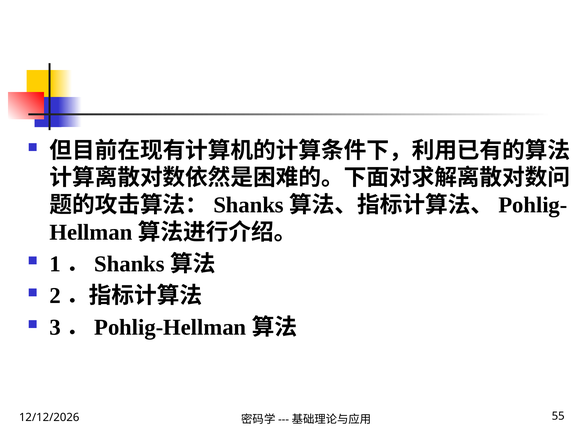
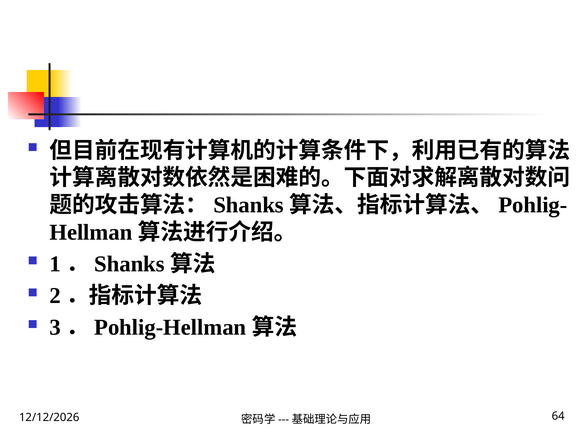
55: 55 -> 64 (558, 416)
